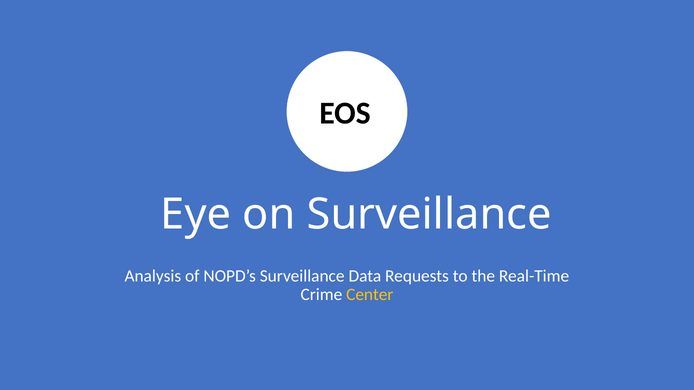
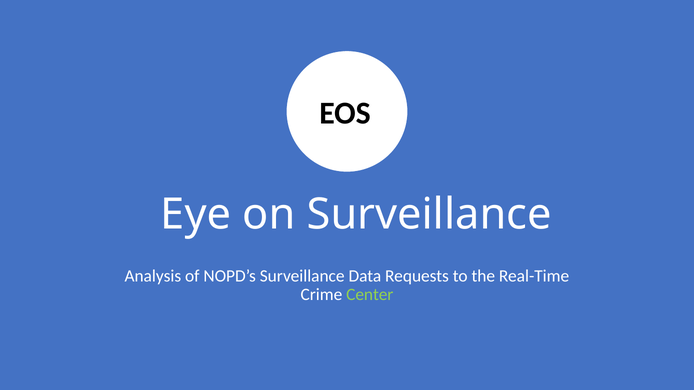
Center colour: yellow -> light green (370, 295)
